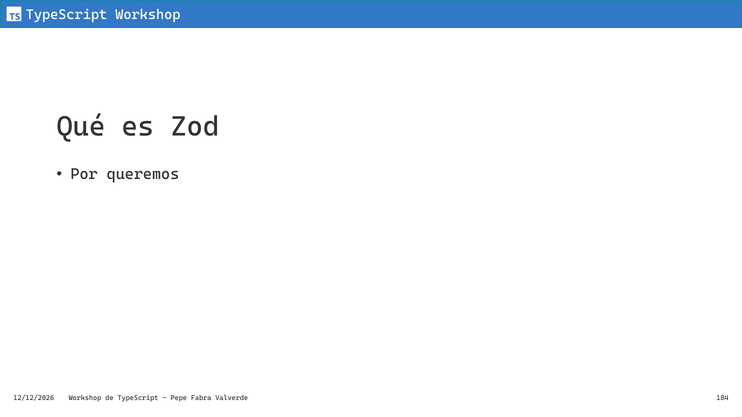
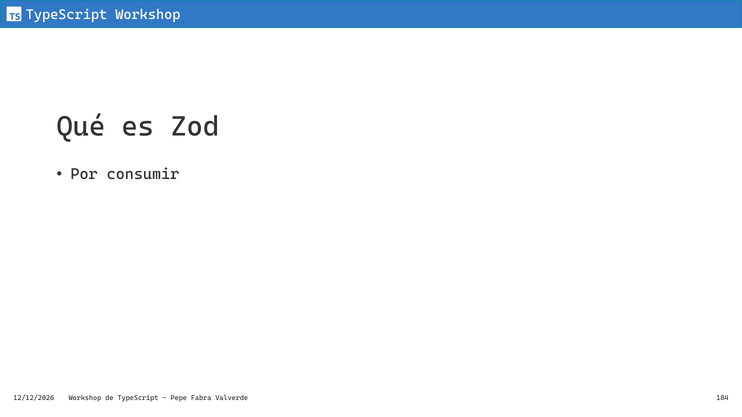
queremos: queremos -> consumir (143, 175)
